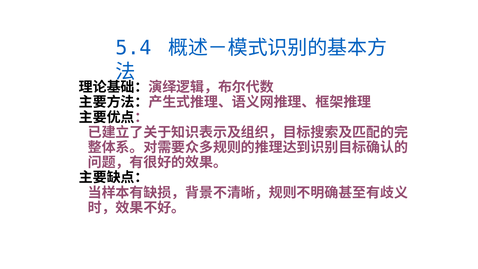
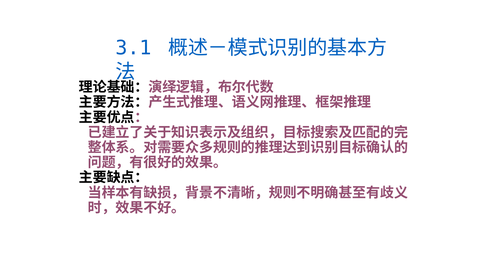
5.4: 5.4 -> 3.1 (133, 48)
